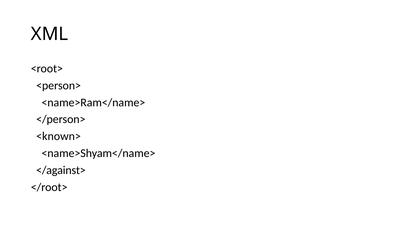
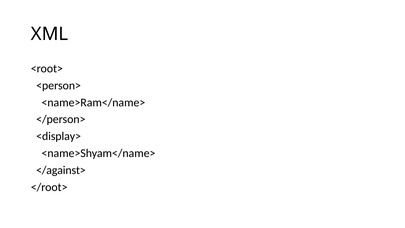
<known>: <known> -> <display> (59, 136)
